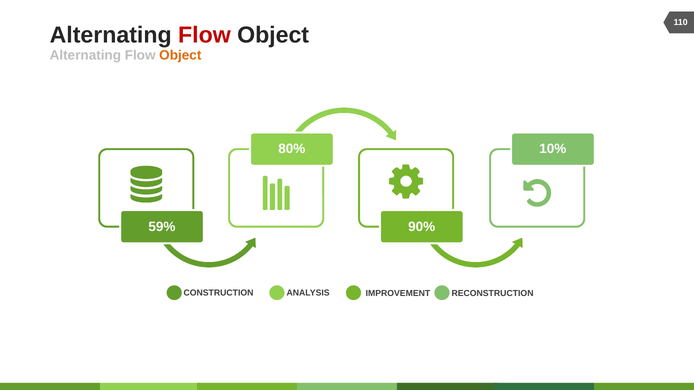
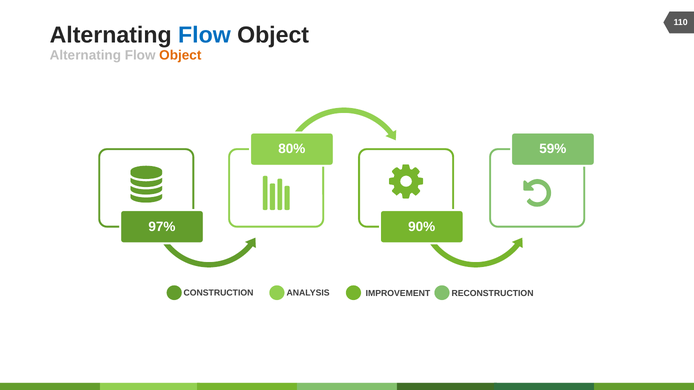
Flow colour: red -> blue (204, 35)
10%: 10% -> 59% (553, 149)
59%: 59% -> 97% (162, 227)
